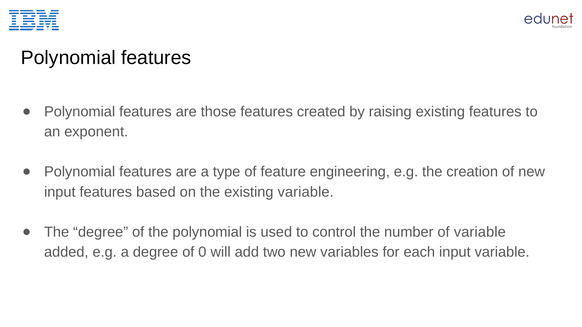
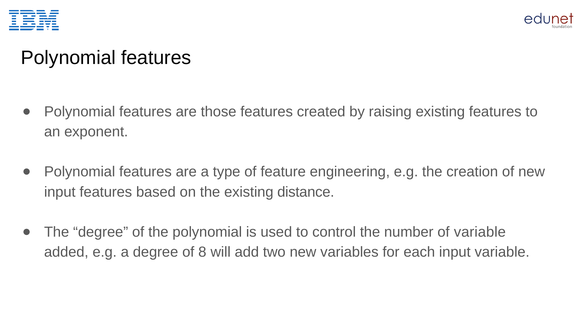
existing variable: variable -> distance (306, 192)
0: 0 -> 8 (202, 252)
